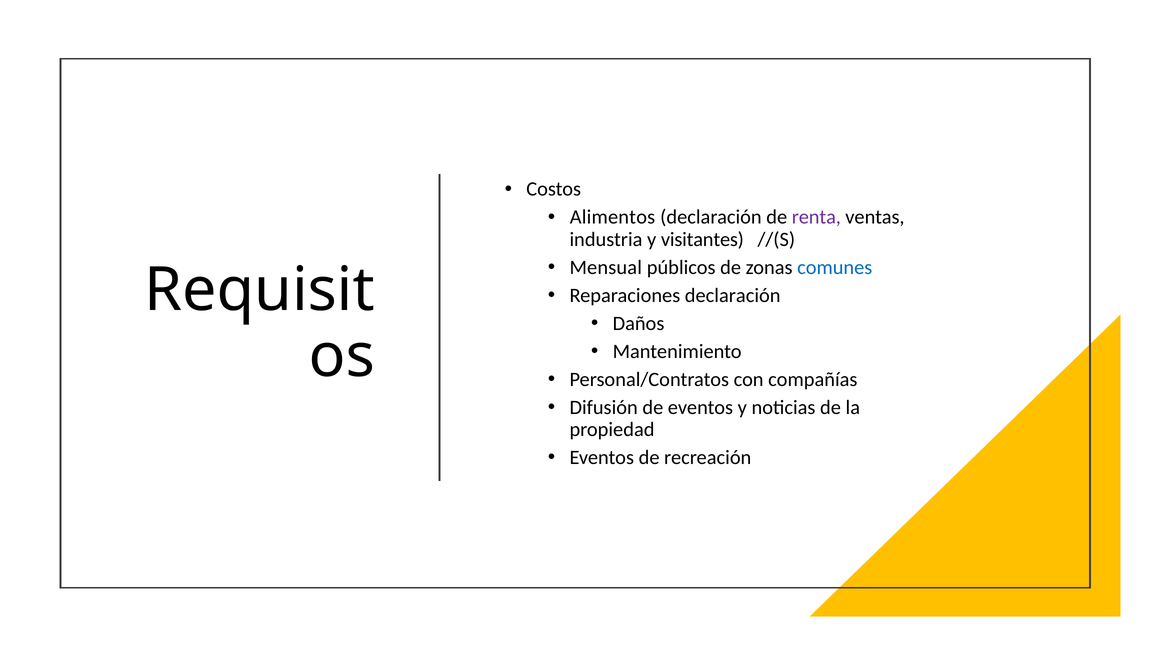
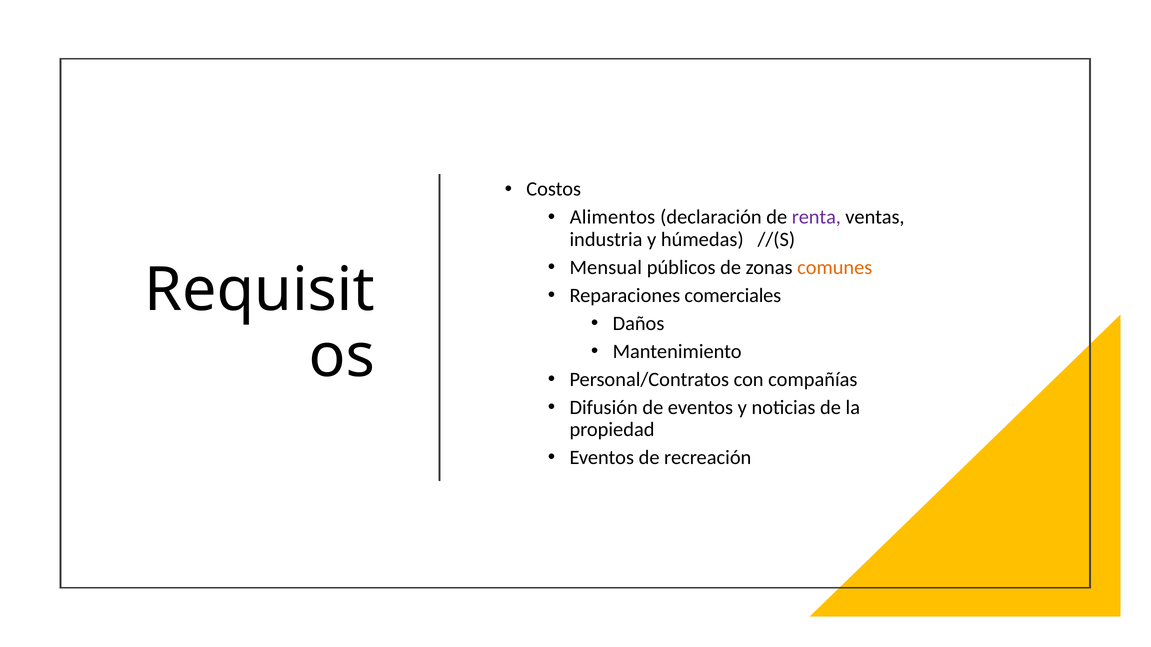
visitantes: visitantes -> húmedas (702, 239)
comunes colour: blue -> orange (835, 268)
Reparaciones declaración: declaración -> comerciales (733, 296)
